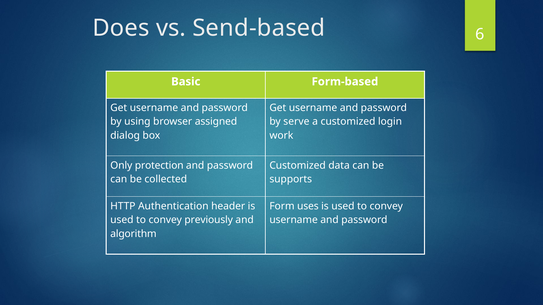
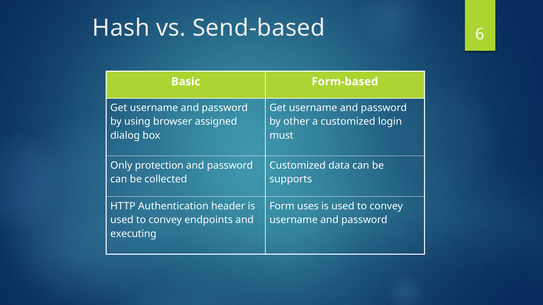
Does: Does -> Hash (121, 28)
serve: serve -> other (296, 122)
work: work -> must (281, 136)
previously: previously -> endpoints (209, 220)
algorithm: algorithm -> executing (133, 234)
